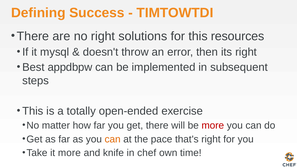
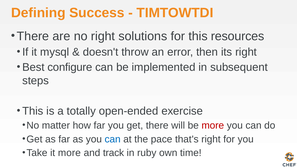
appdbpw: appdbpw -> configure (70, 67)
can colour: orange -> blue (113, 139)
knife: knife -> track (113, 153)
chef: chef -> ruby (147, 153)
